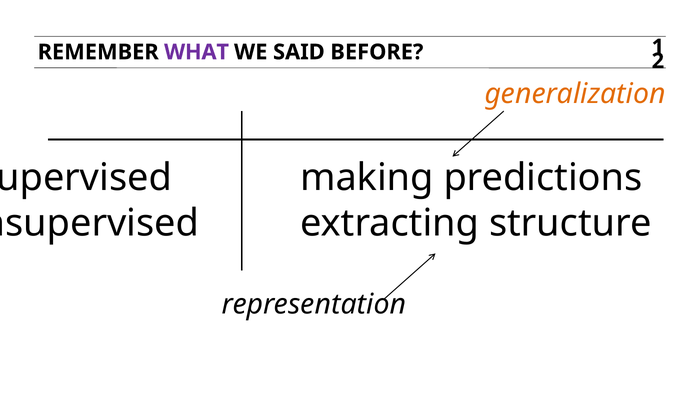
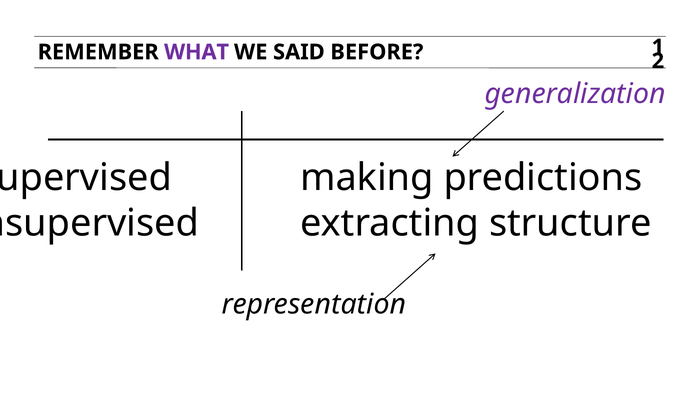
generalization colour: orange -> purple (575, 94)
